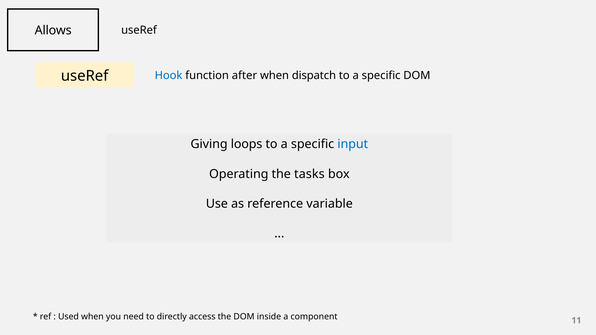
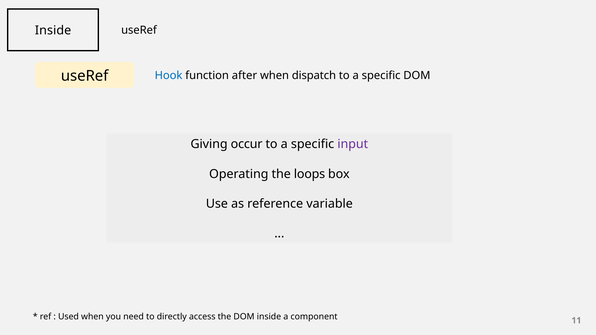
Allows: Allows -> Inside (53, 30)
loops: loops -> occur (247, 144)
input colour: blue -> purple (353, 144)
tasks: tasks -> loops (310, 174)
